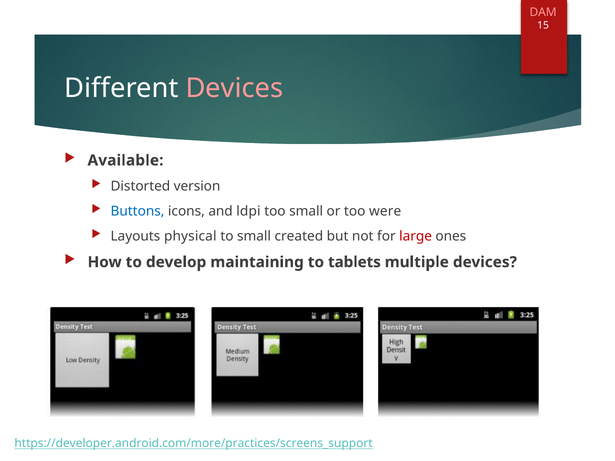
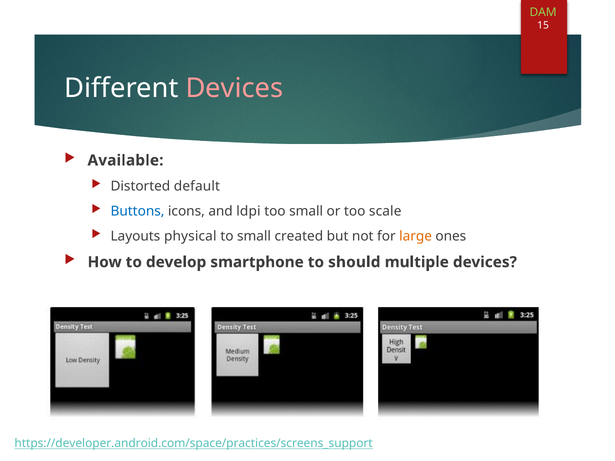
DAM colour: pink -> light green (543, 12)
version: version -> default (197, 186)
were: were -> scale (385, 211)
large colour: red -> orange (416, 236)
maintaining: maintaining -> smartphone (257, 262)
tablets: tablets -> should (354, 262)
https://developer.android.com/more/practices/screens_support: https://developer.android.com/more/practices/screens_support -> https://developer.android.com/space/practices/screens_support (194, 443)
